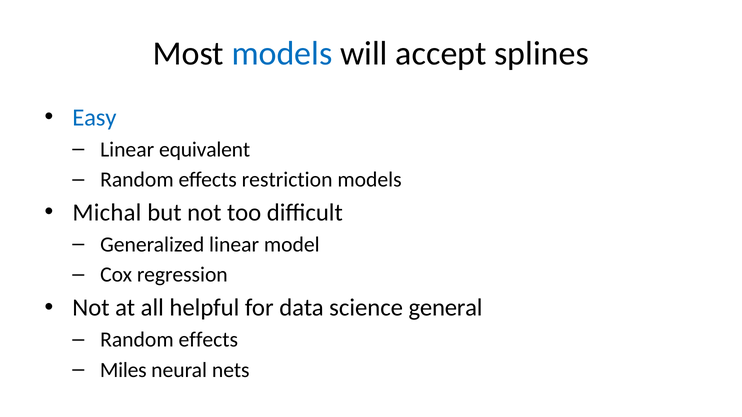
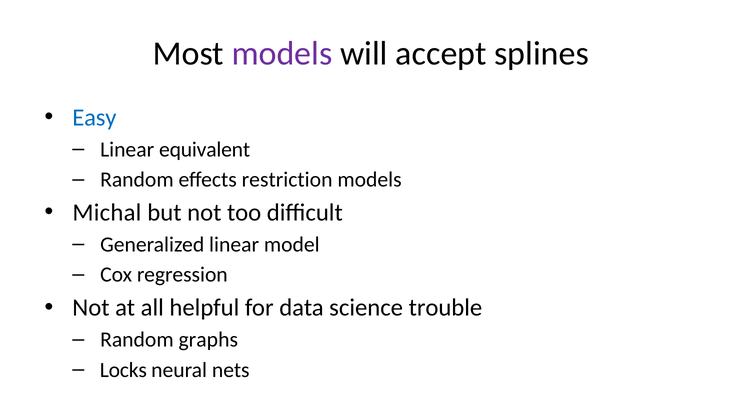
models colour: blue -> purple (282, 54)
general: general -> trouble (445, 308)
effects: effects -> graphs (208, 340)
Miles: Miles -> Locks (123, 370)
